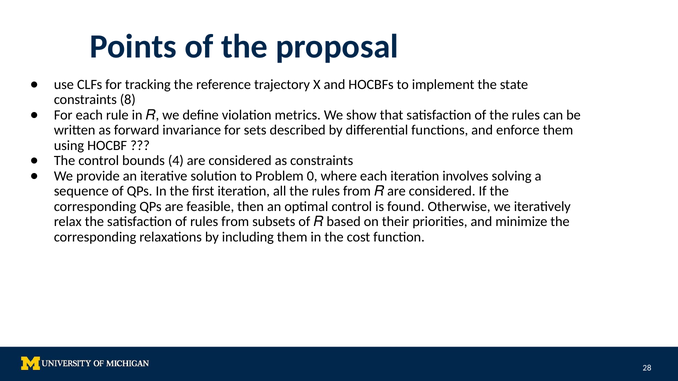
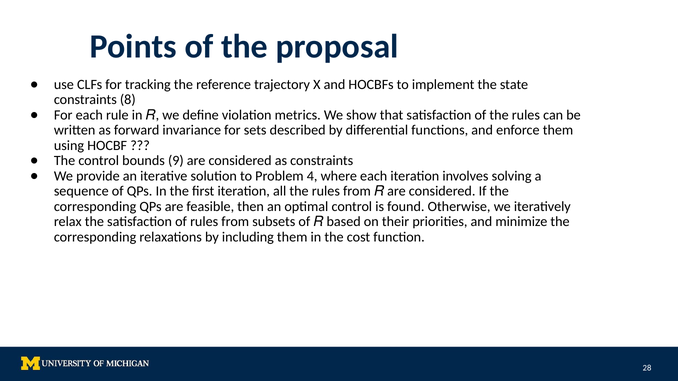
4: 4 -> 9 (176, 161)
0: 0 -> 4 (312, 176)
